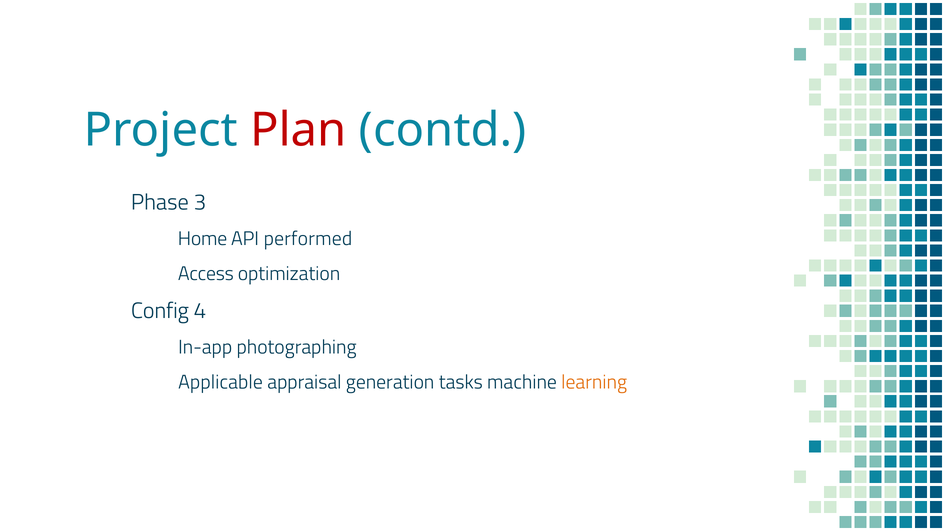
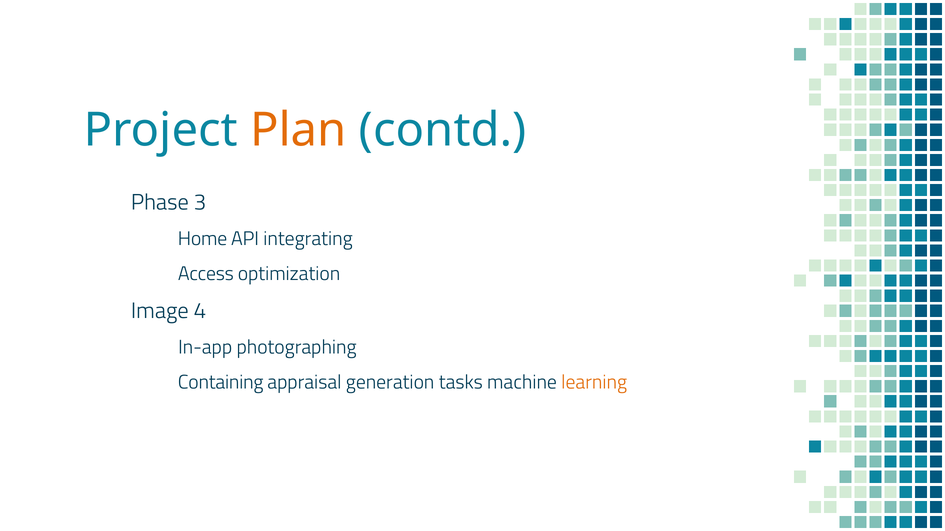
Plan colour: red -> orange (298, 131)
performed: performed -> integrating (308, 239)
Config: Config -> Image (160, 311)
Applicable: Applicable -> Containing (221, 383)
